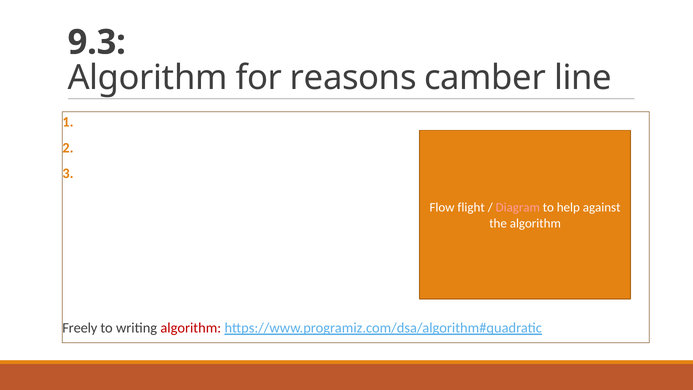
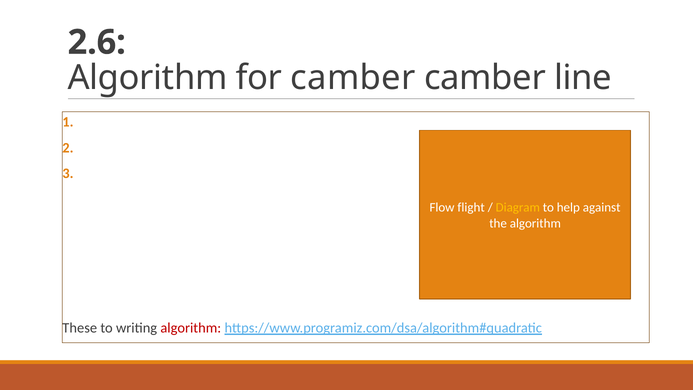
9.3: 9.3 -> 2.6 (97, 42)
for reasons: reasons -> camber (353, 78)
Diagram colour: pink -> yellow (518, 208)
Freely: Freely -> These (80, 328)
